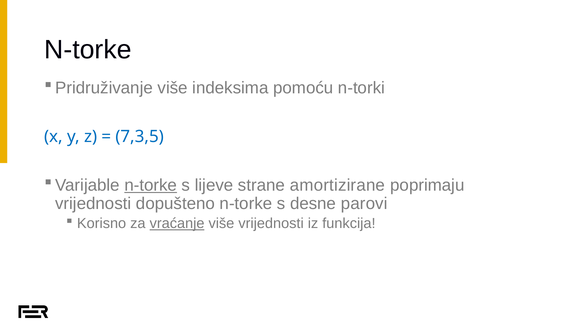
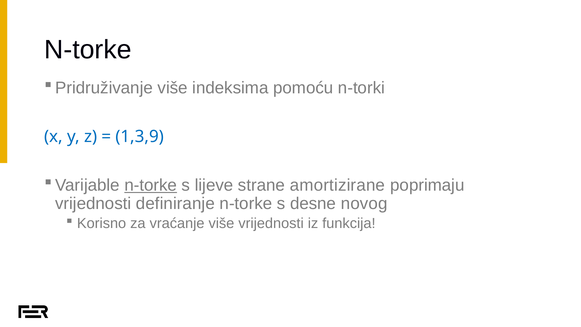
7,3,5: 7,3,5 -> 1,3,9 (140, 136)
dopušteno: dopušteno -> definiranje (175, 203)
parovi: parovi -> novog (364, 203)
vraćanje underline: present -> none (177, 223)
